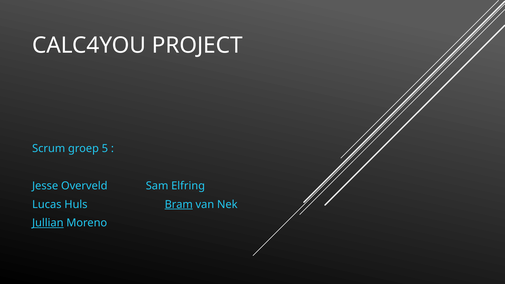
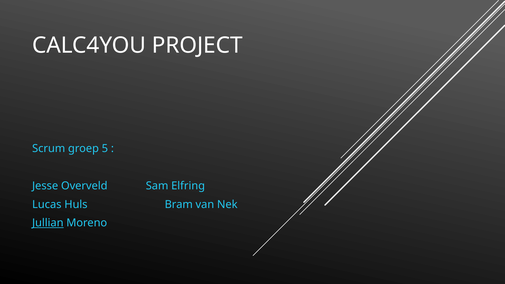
Bram underline: present -> none (179, 204)
